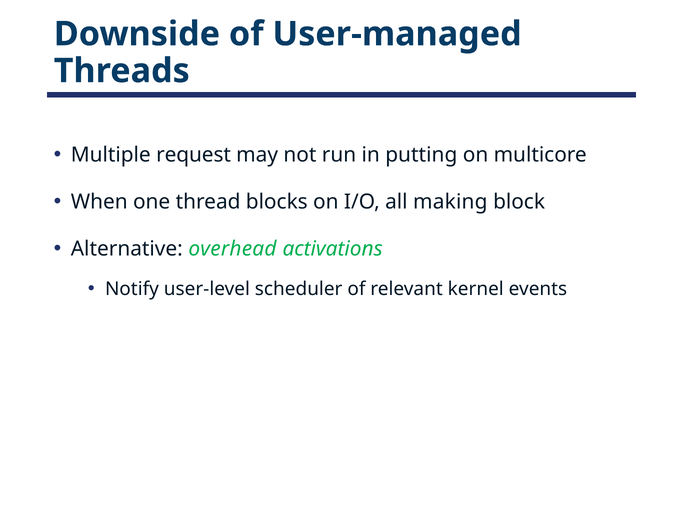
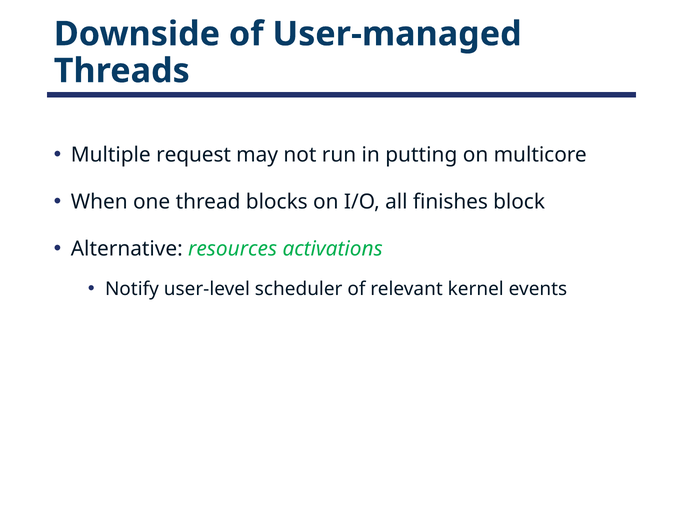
making: making -> finishes (450, 202)
overhead: overhead -> resources (233, 249)
